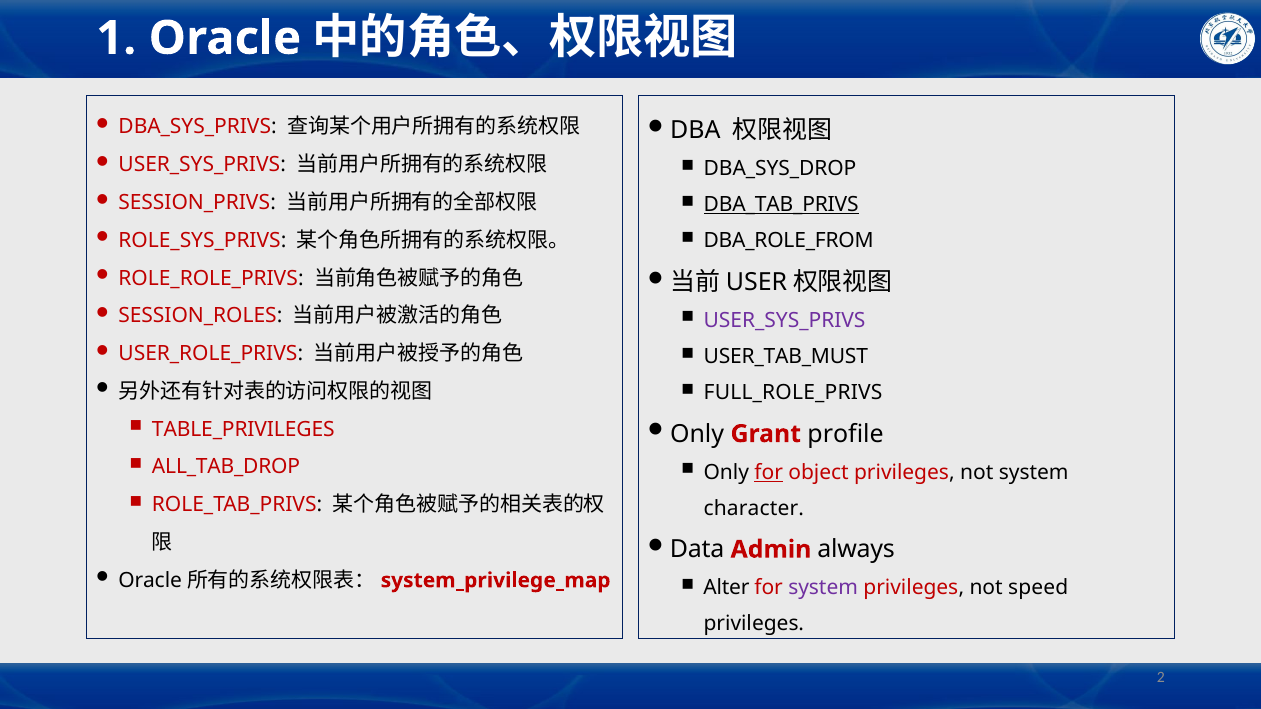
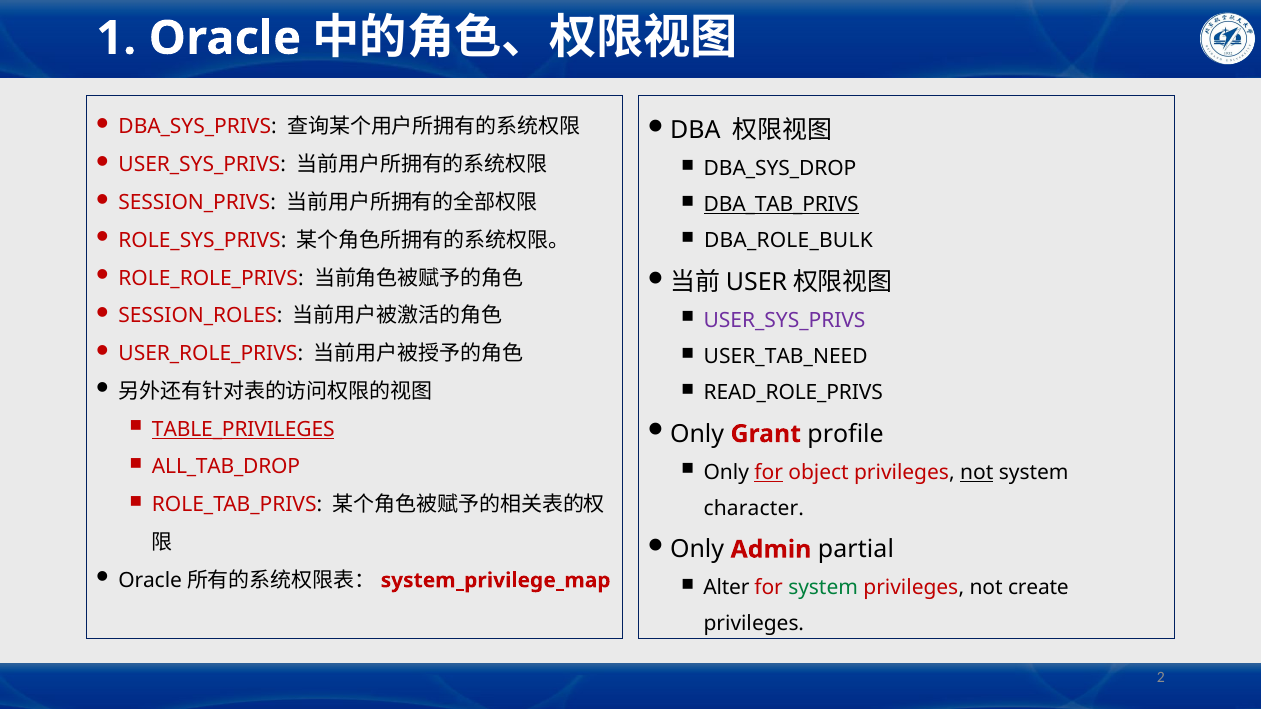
DBA_ROLE_FROM: DBA_ROLE_FROM -> DBA_ROLE_BULK (788, 241)
USER_TAB_MUST: USER_TAB_MUST -> USER_TAB_NEED (786, 357)
FULL_ROLE_PRIVS: FULL_ROLE_PRIVS -> READ_ROLE_PRIVS (793, 393)
TABLE_PRIVILEGES underline: none -> present (243, 429)
not underline: none -> present (977, 472)
Data: Data -> Only (697, 550)
always: always -> partial (856, 550)
system colour: purple -> green (823, 588)
speed: speed -> create (1038, 588)
